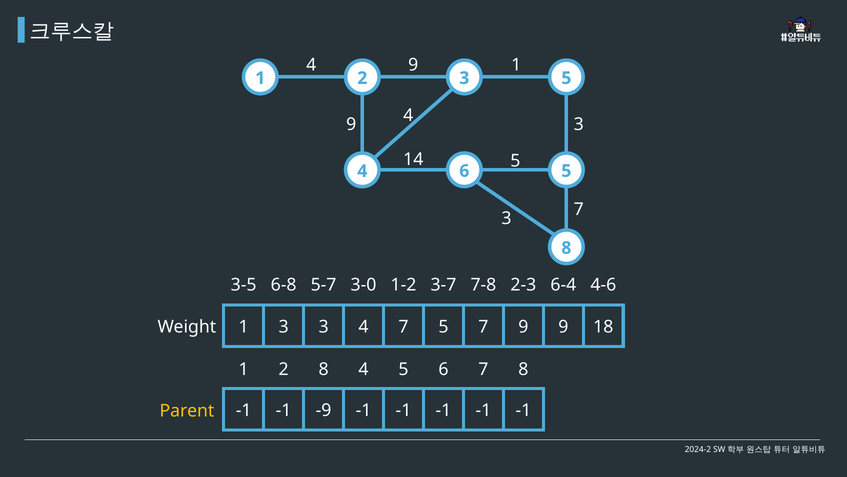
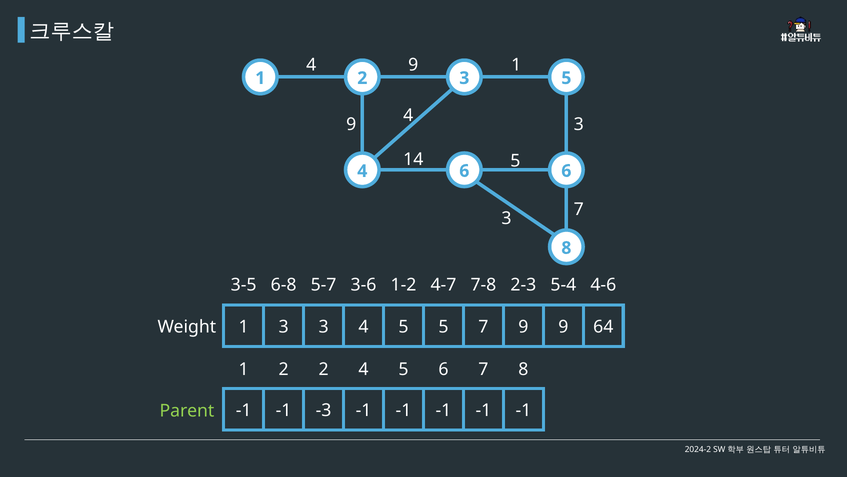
6 5: 5 -> 6 (566, 171)
3-0: 3-0 -> 3-6 (364, 285)
3-7: 3-7 -> 4-7 (443, 285)
6-4: 6-4 -> 5-4 (563, 285)
3 4 7: 7 -> 5 (403, 326)
18: 18 -> 64 (603, 326)
2 8: 8 -> 2 (324, 369)
-9: -9 -> -3 (324, 410)
Parent colour: yellow -> light green (187, 410)
